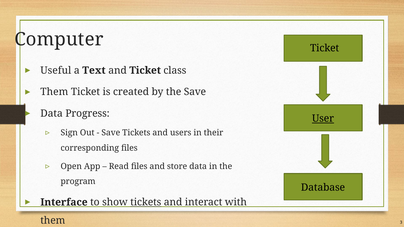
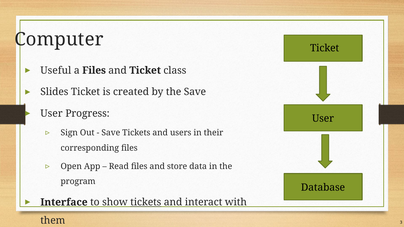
a Text: Text -> Files (94, 70)
Them: Them -> Slides (54, 92)
Data: Data -> User (52, 114)
User underline: present -> none (323, 119)
